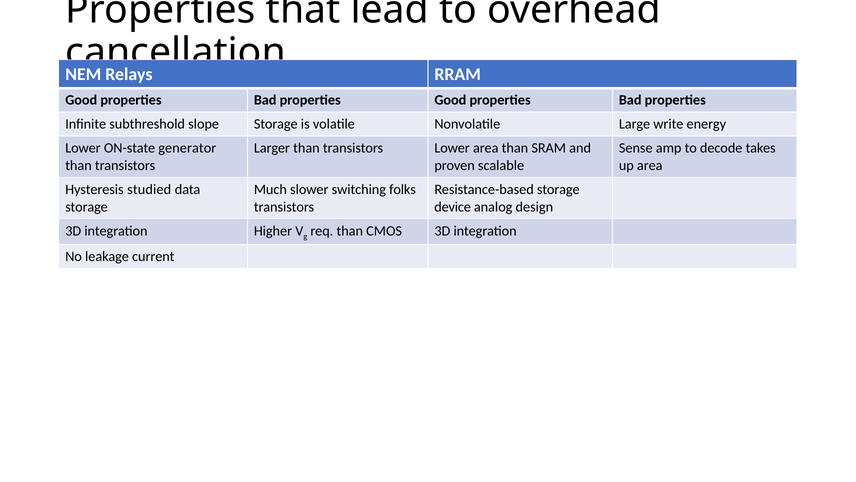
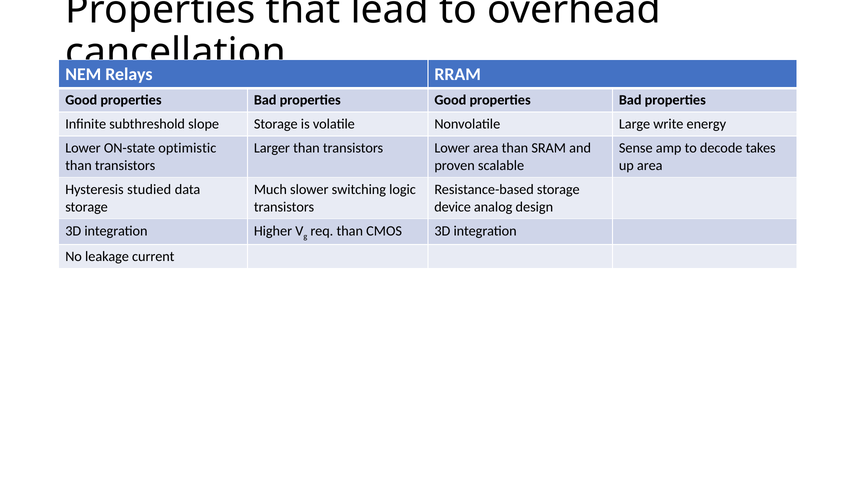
generator: generator -> optimistic (187, 148)
folks: folks -> logic (403, 189)
